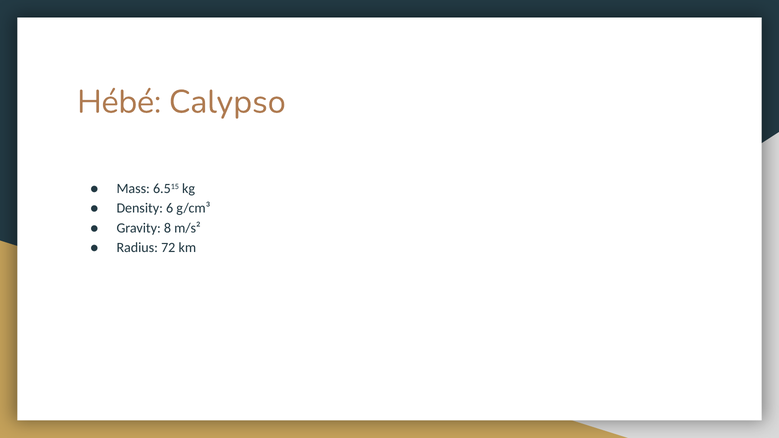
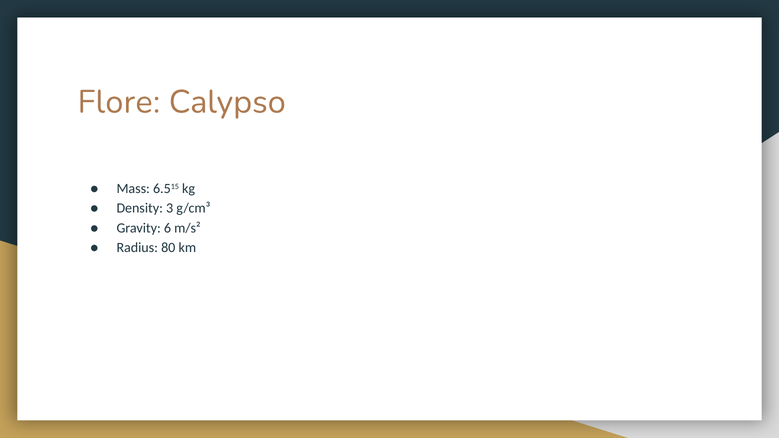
Hébé: Hébé -> Flore (119, 102)
6: 6 -> 3 (170, 208)
8: 8 -> 6 (167, 228)
72: 72 -> 80 (168, 248)
